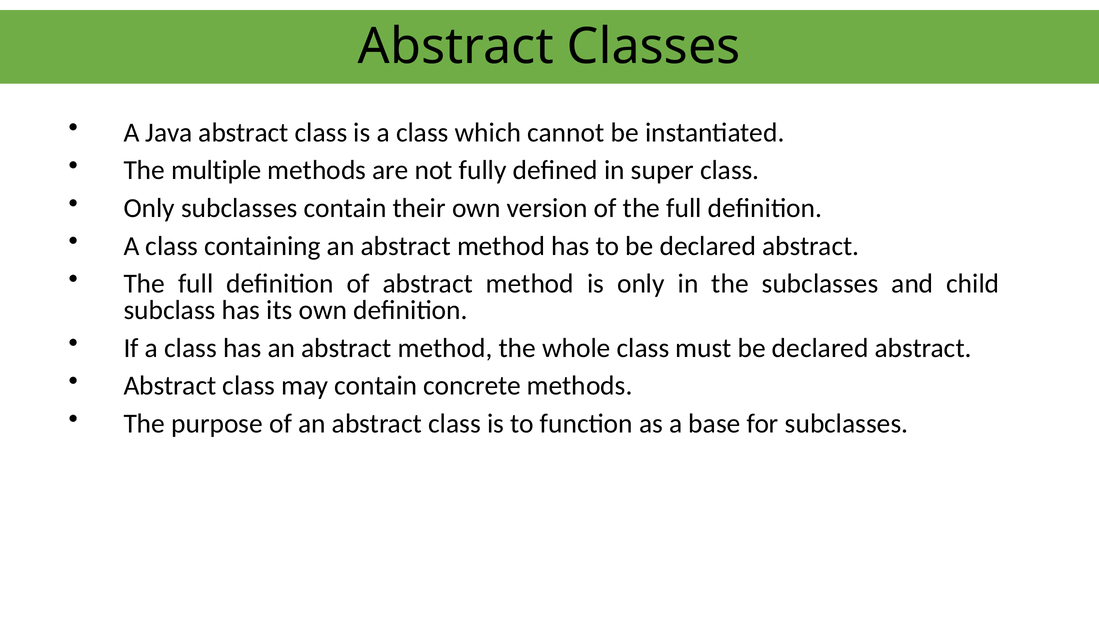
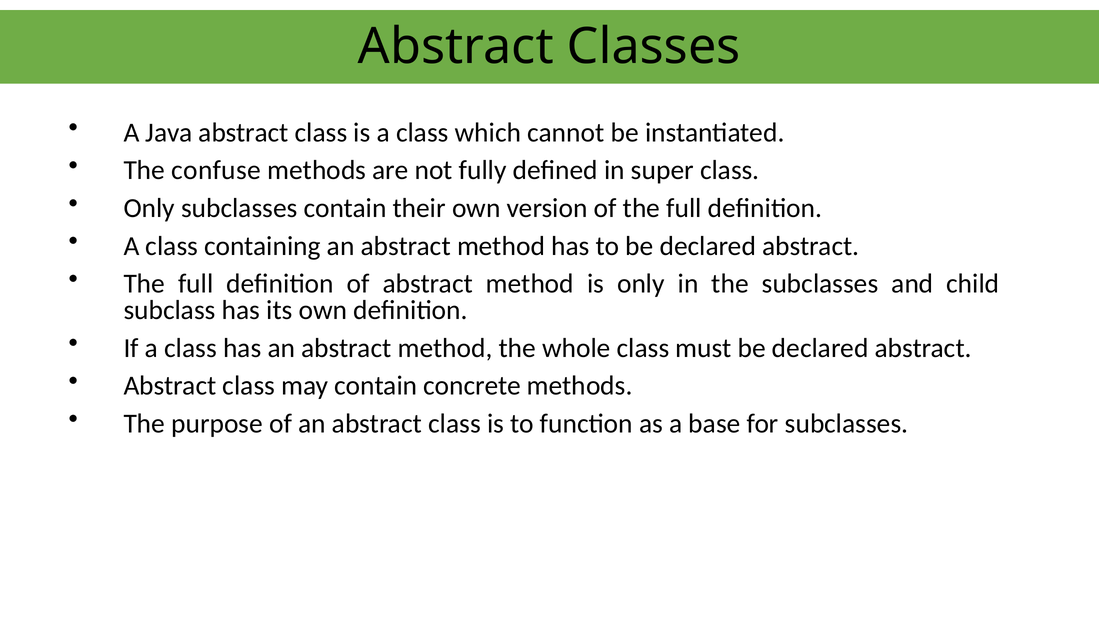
multiple: multiple -> confuse (216, 170)
